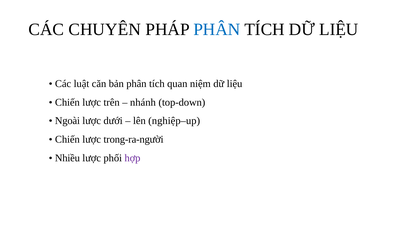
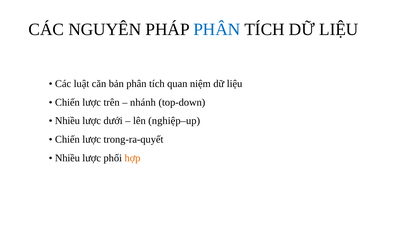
CHUYÊN: CHUYÊN -> NGUYÊN (105, 29)
Ngoài: Ngoài -> Nhiều (67, 121)
trong-ra-người: trong-ra-người -> trong-ra-quyết (133, 140)
hợp colour: purple -> orange (132, 158)
